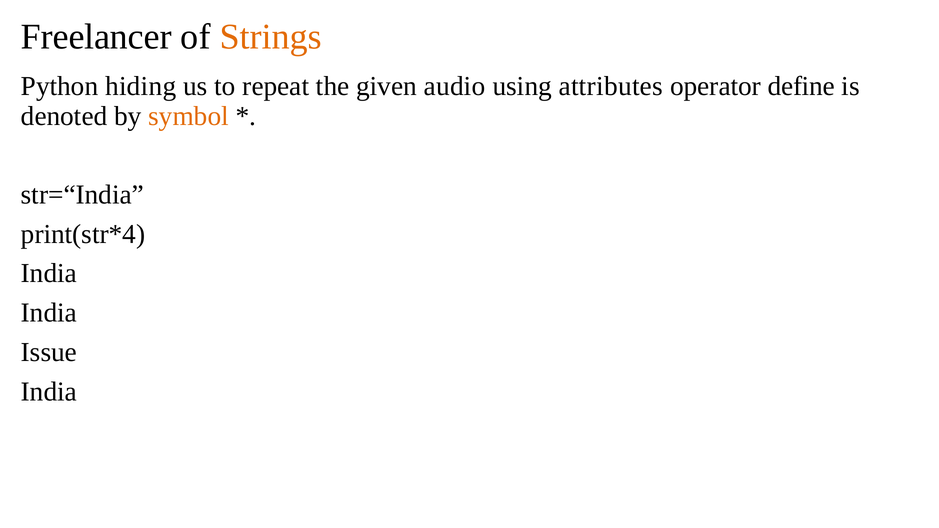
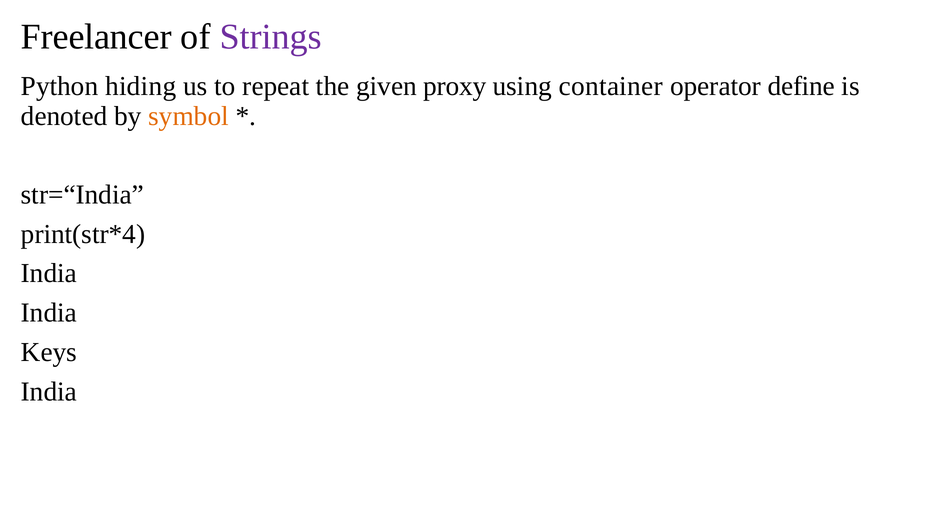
Strings colour: orange -> purple (271, 37)
audio: audio -> proxy (455, 86)
attributes: attributes -> container (611, 86)
Issue: Issue -> Keys (49, 352)
